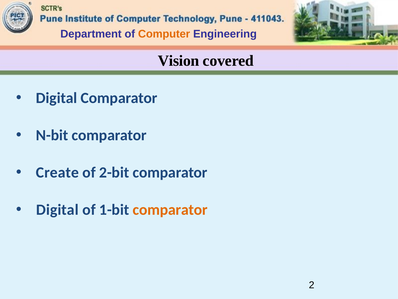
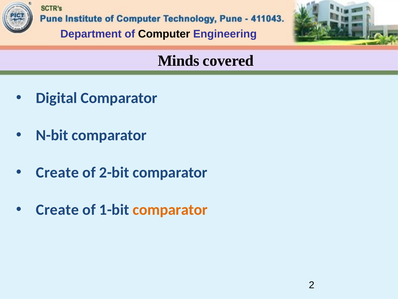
Computer colour: orange -> black (164, 34)
Vision: Vision -> Minds (179, 61)
Digital: Digital -> Create (57, 209)
